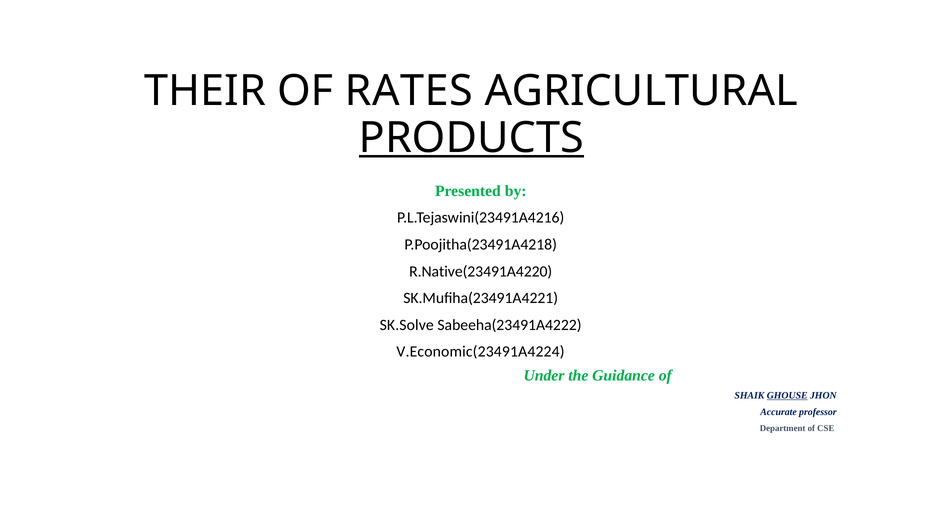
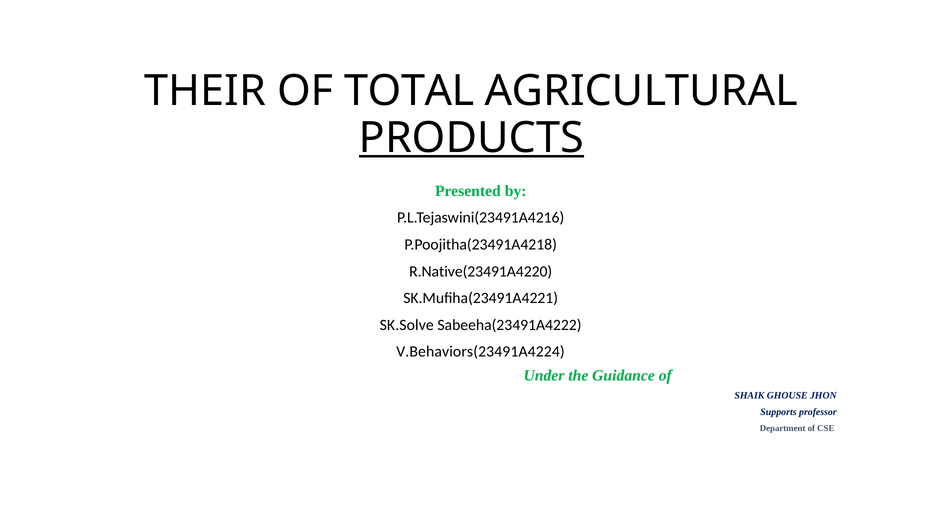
RATES: RATES -> TOTAL (409, 91)
V.Economic(23491A4224: V.Economic(23491A4224 -> V.Behaviors(23491A4224 (481, 352)
GHOUSE underline: present -> none (787, 396)
Accurate: Accurate -> Supports (778, 412)
